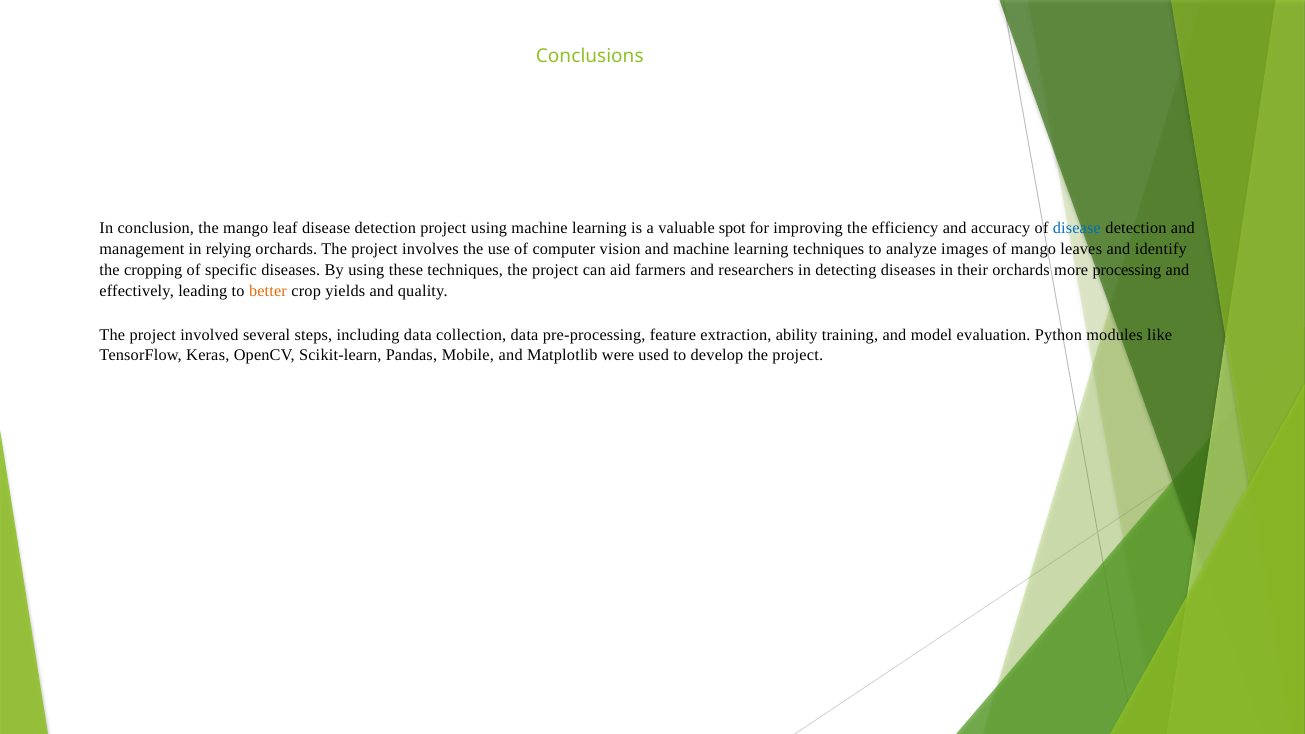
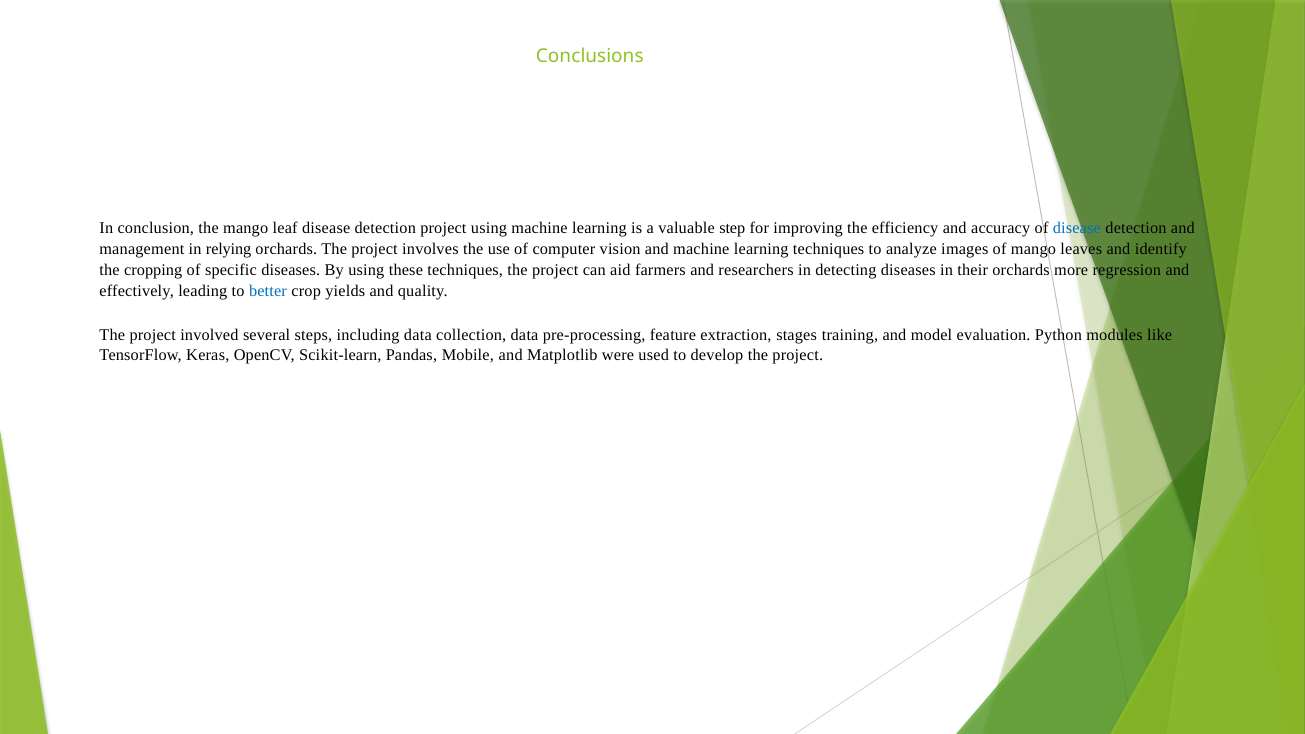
spot: spot -> step (732, 228)
processing: processing -> regression (1127, 270)
better colour: orange -> blue (268, 291)
ability: ability -> stages (797, 335)
